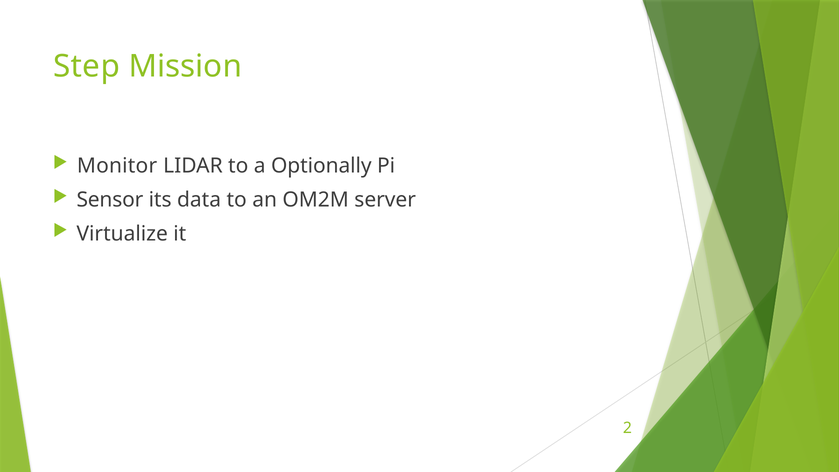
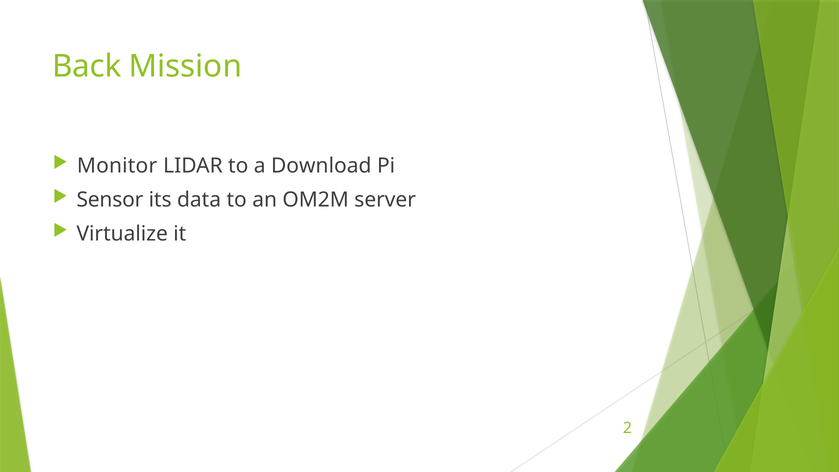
Step: Step -> Back (87, 66)
Optionally: Optionally -> Download (321, 166)
